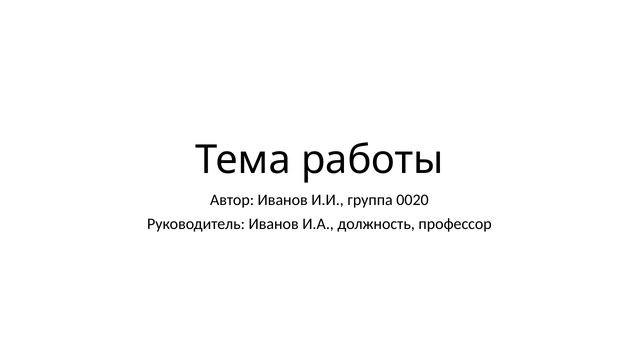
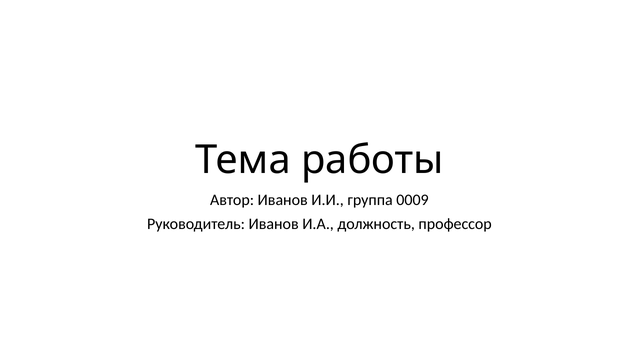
0020: 0020 -> 0009 (413, 200)
